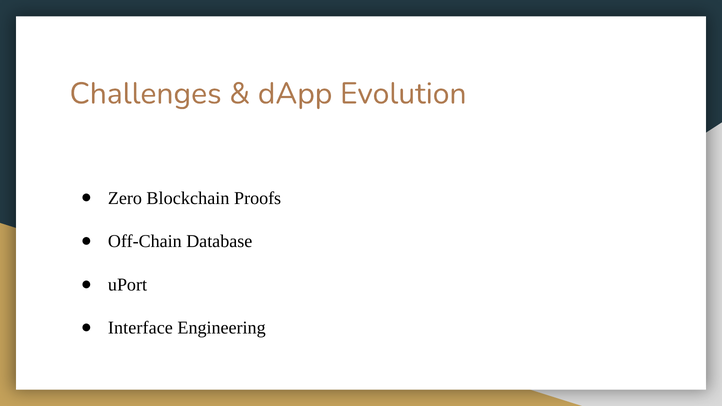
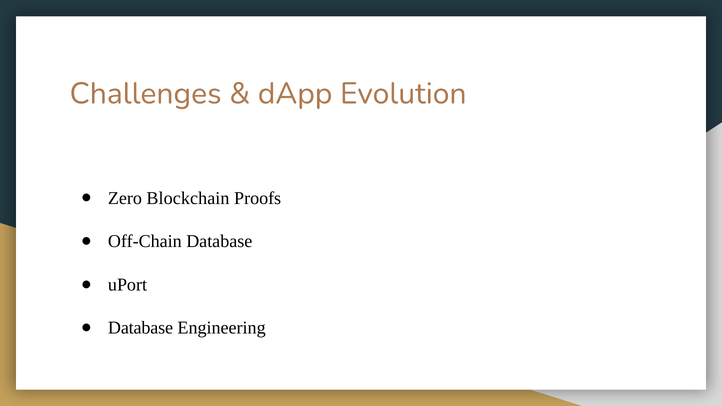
Interface: Interface -> Database (141, 328)
